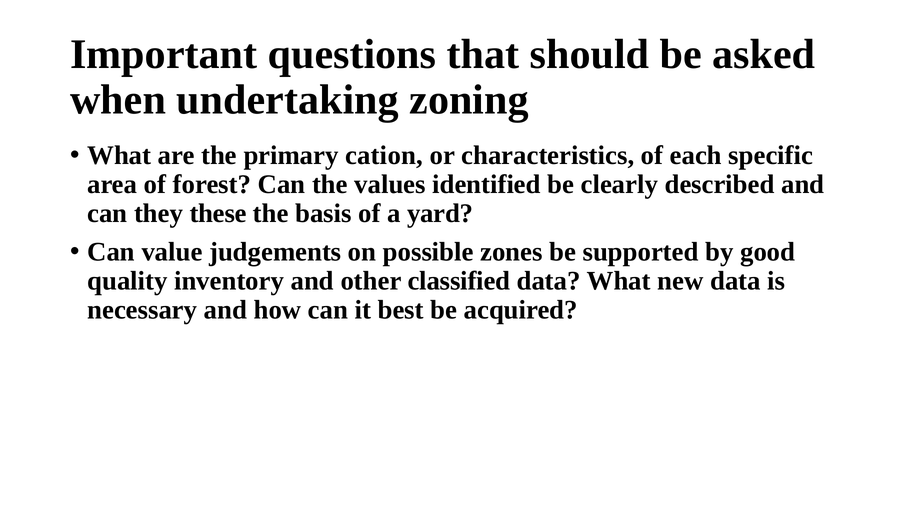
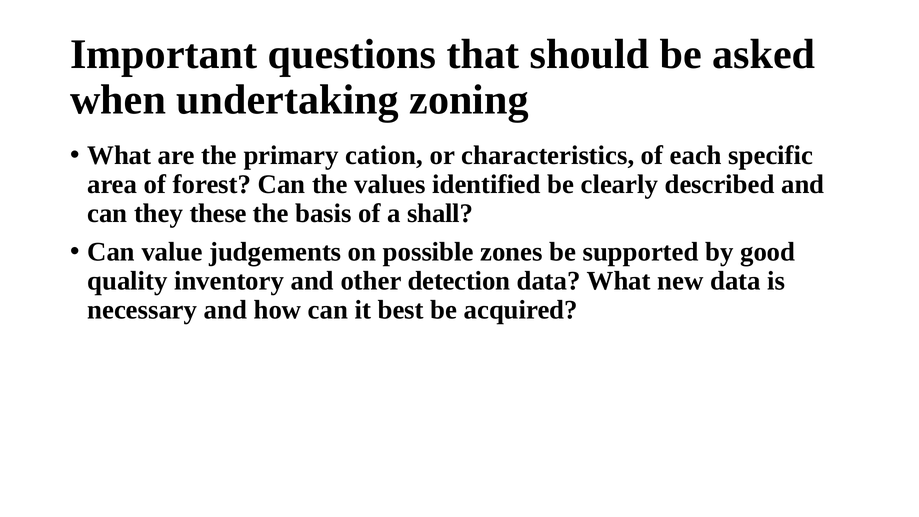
yard: yard -> shall (440, 213)
classified: classified -> detection (459, 281)
